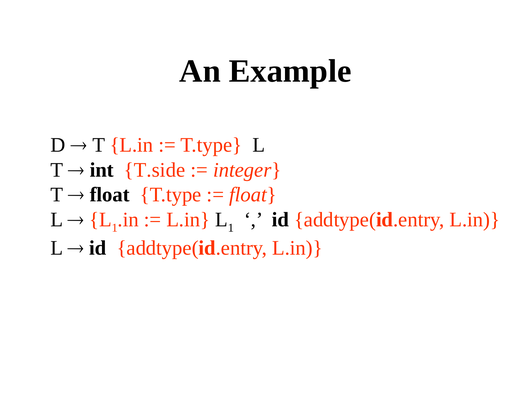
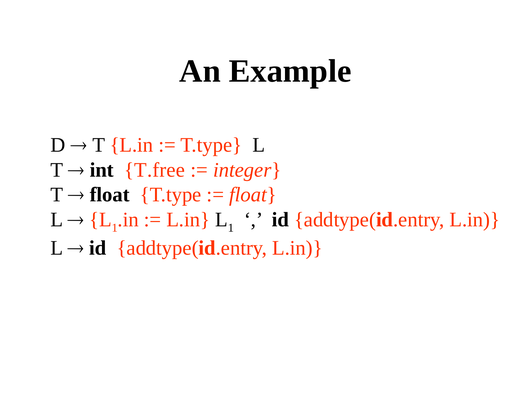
T.side: T.side -> T.free (155, 170)
